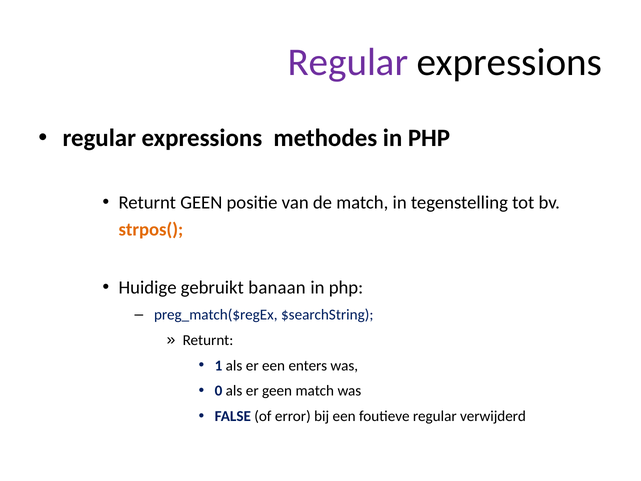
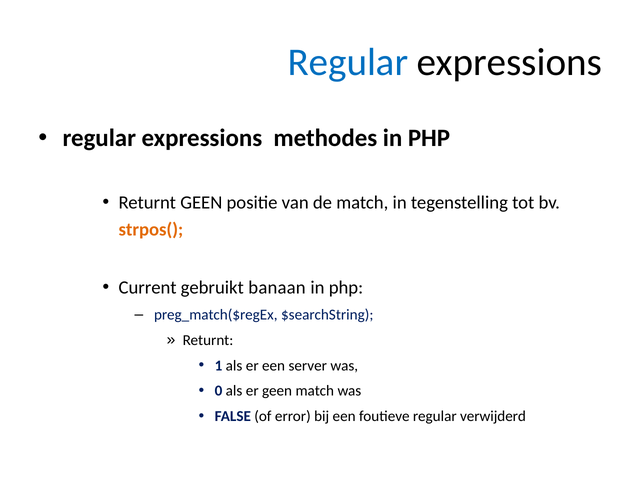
Regular colour: purple -> blue (348, 62)
Huidige: Huidige -> Current (148, 287)
enters: enters -> server (308, 365)
